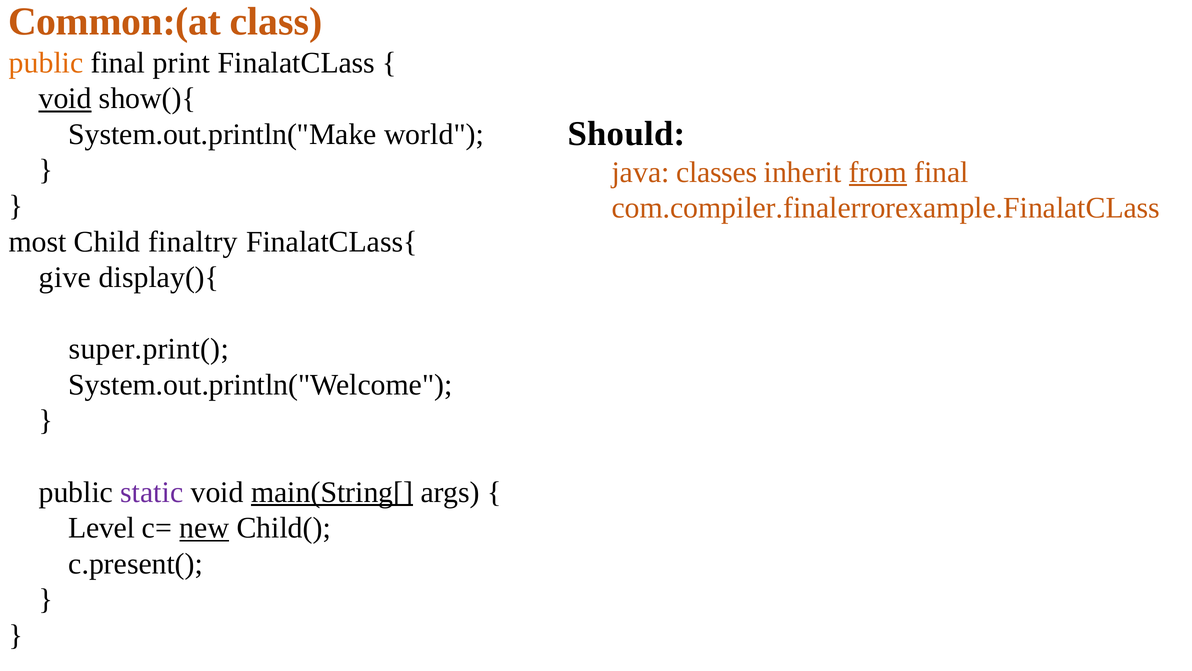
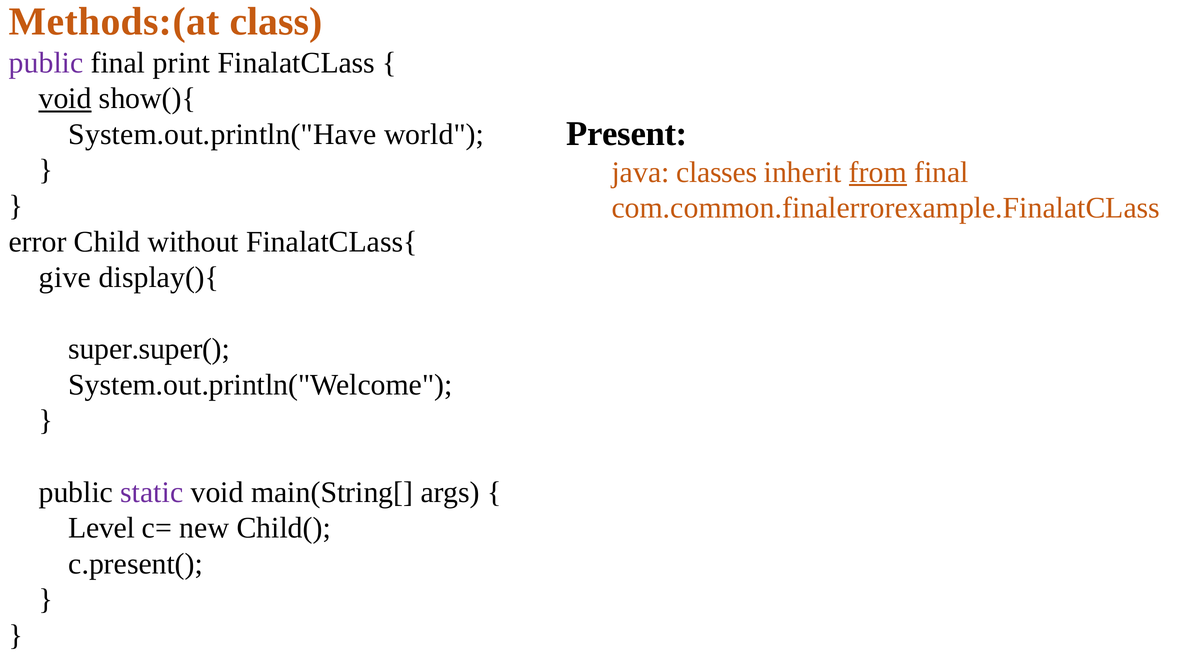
Common:(at: Common:(at -> Methods:(at (114, 22)
public colour: orange -> purple (46, 63)
Should: Should -> Present (627, 134)
System.out.println("Make: System.out.println("Make -> System.out.println("Have (222, 134)
com.compiler.finalerrorexample.FinalatCLass: com.compiler.finalerrorexample.FinalatCLass -> com.common.finalerrorexample.FinalatCLass (886, 208)
most: most -> error (38, 242)
finaltry: finaltry -> without (193, 242)
super.print(: super.print( -> super.super( (149, 349)
main(String[ underline: present -> none (332, 492)
new underline: present -> none (204, 528)
